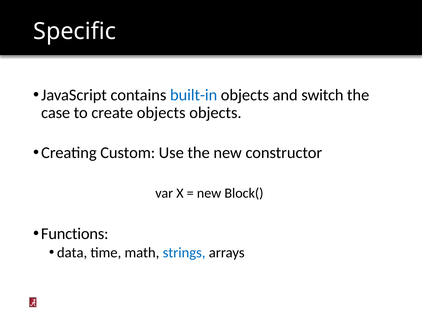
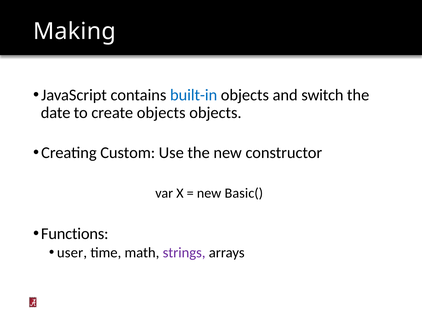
Specific: Specific -> Making (75, 31)
case: case -> date (56, 113)
Block(: Block( -> Basic( (244, 193)
data: data -> user (72, 252)
strings colour: blue -> purple (184, 252)
